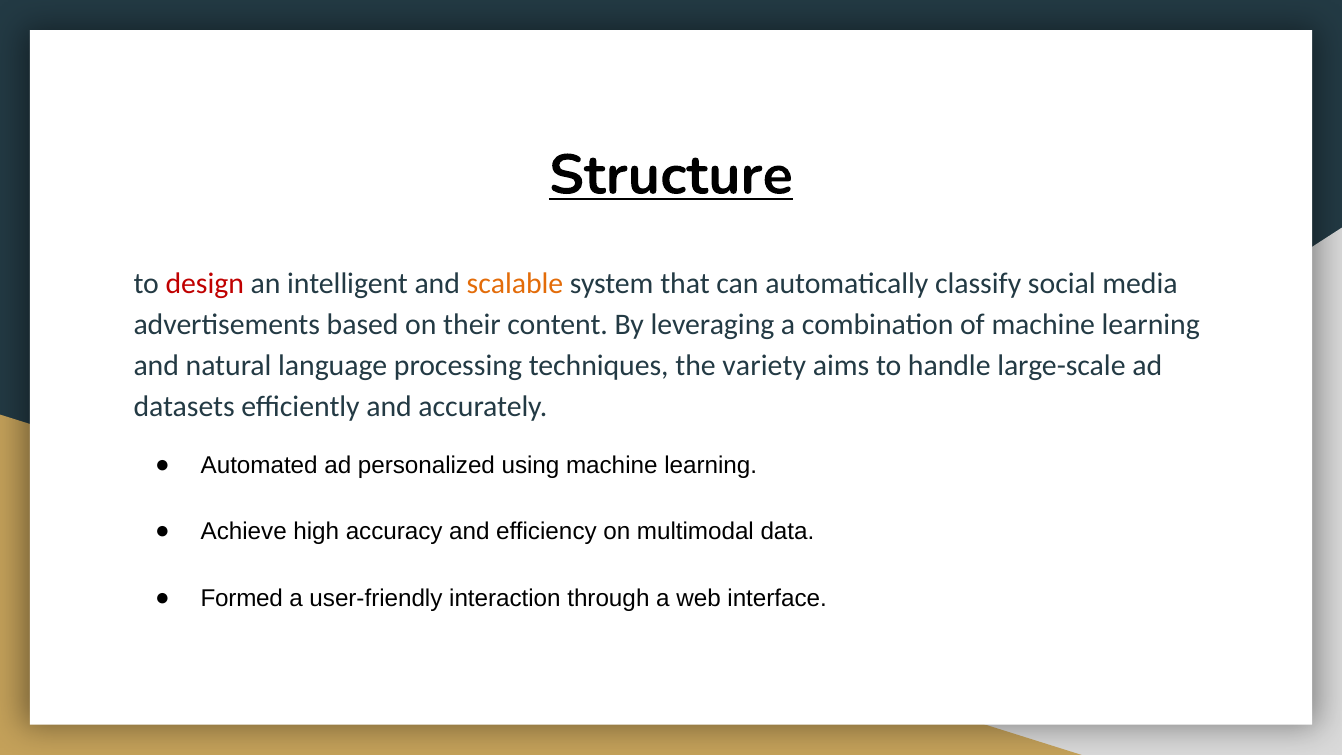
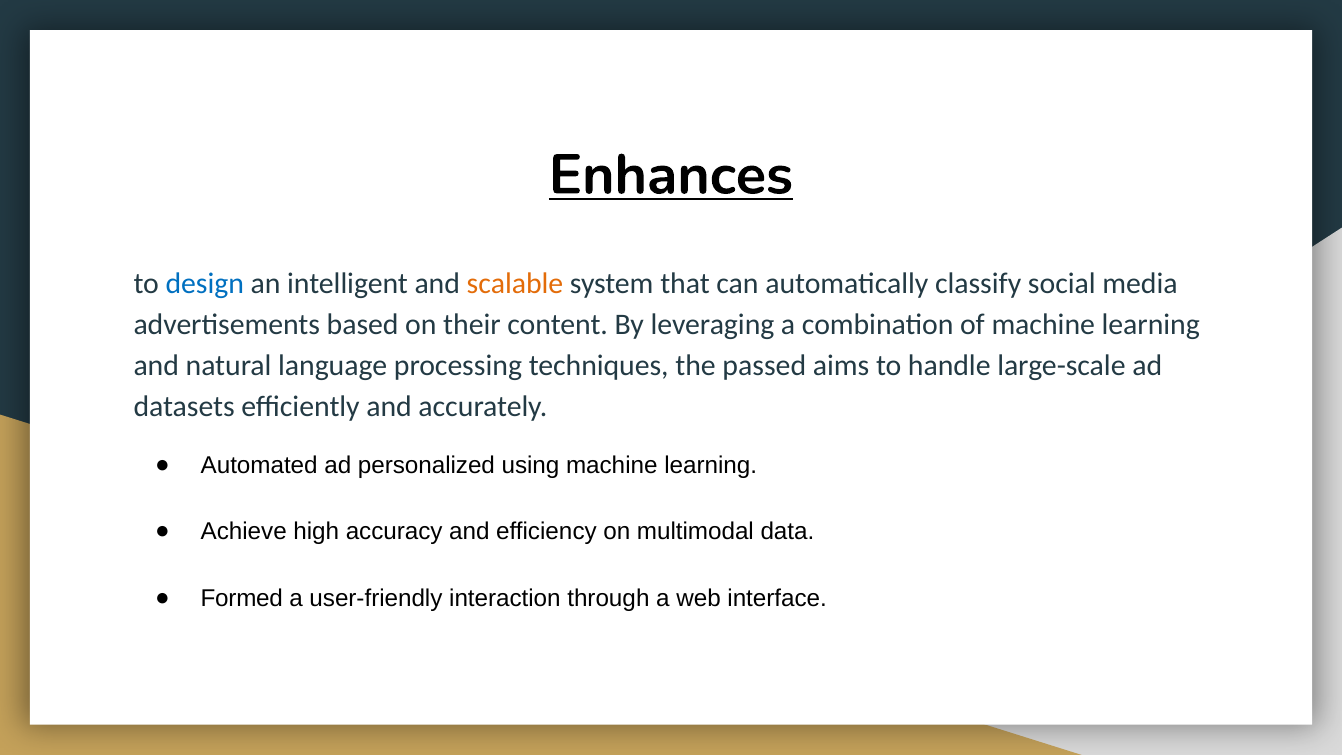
Structure: Structure -> Enhances (671, 175)
design colour: red -> blue (205, 284)
variety: variety -> passed (764, 366)
